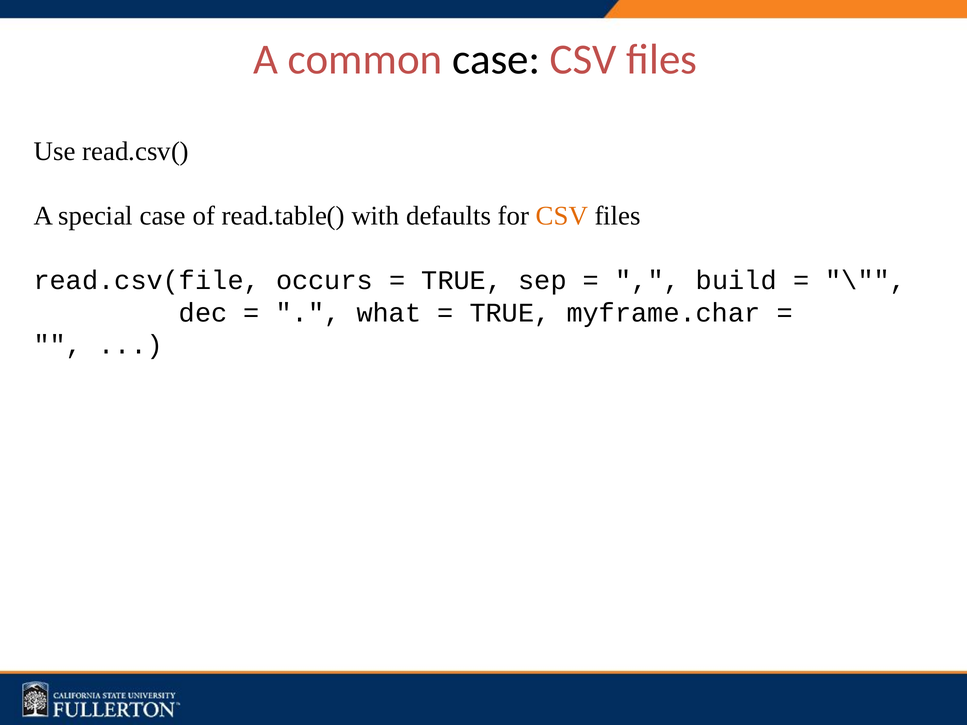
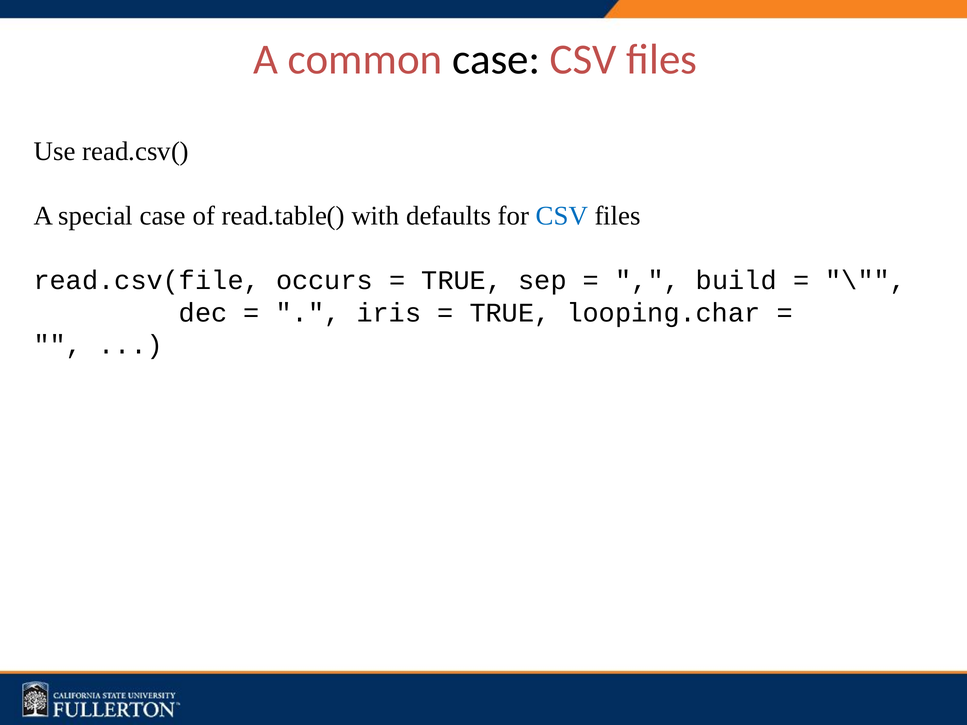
CSV colour: orange -> blue (562, 216)
what: what -> iris (389, 313)
myframe.char: myframe.char -> looping.char (664, 313)
